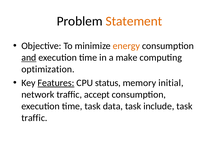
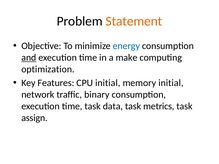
energy colour: orange -> blue (126, 46)
Features underline: present -> none (56, 83)
CPU status: status -> initial (108, 83)
accept: accept -> binary (97, 95)
include: include -> metrics (159, 106)
traffic: traffic -> assign (34, 118)
